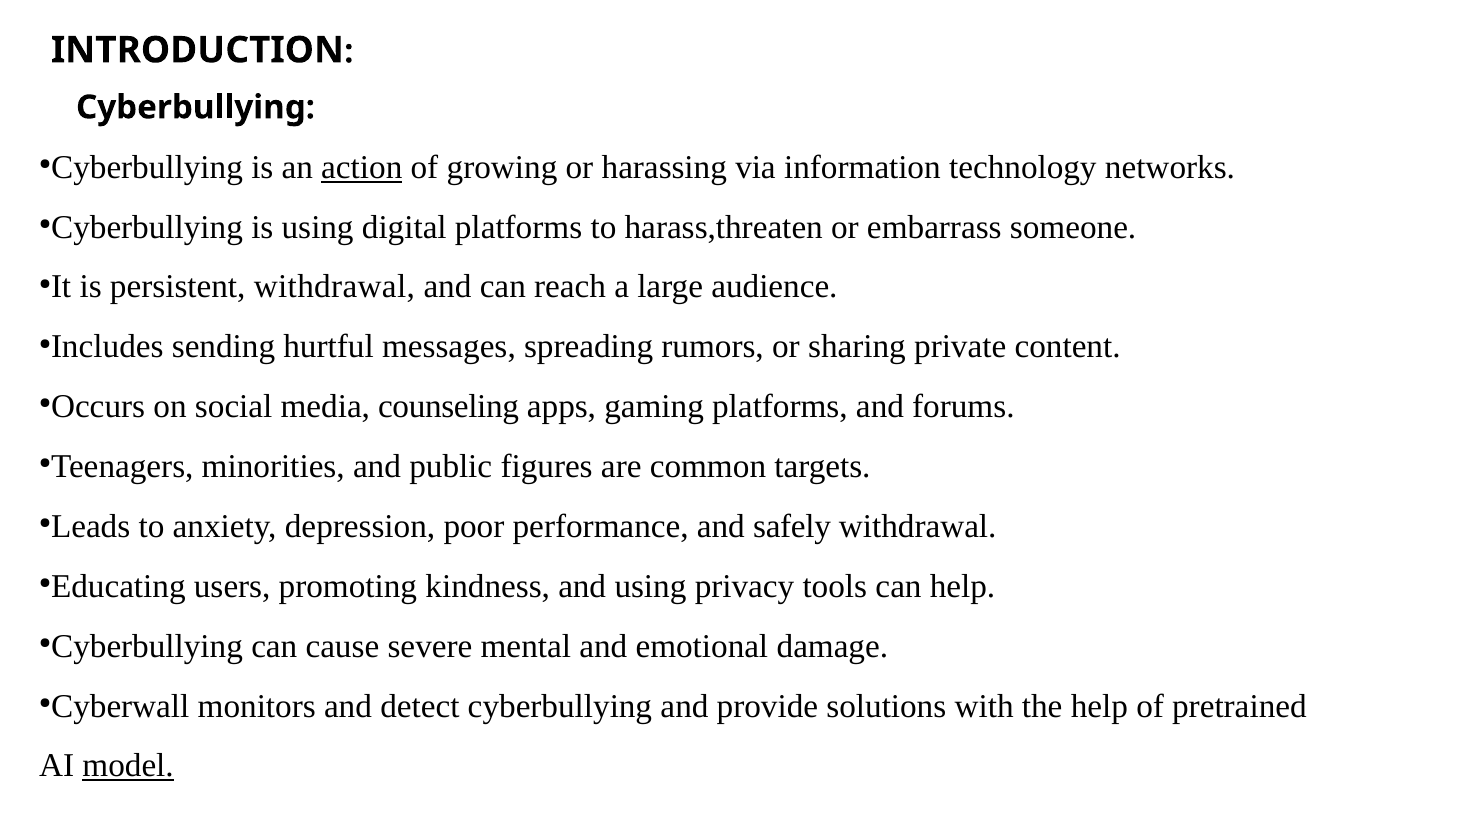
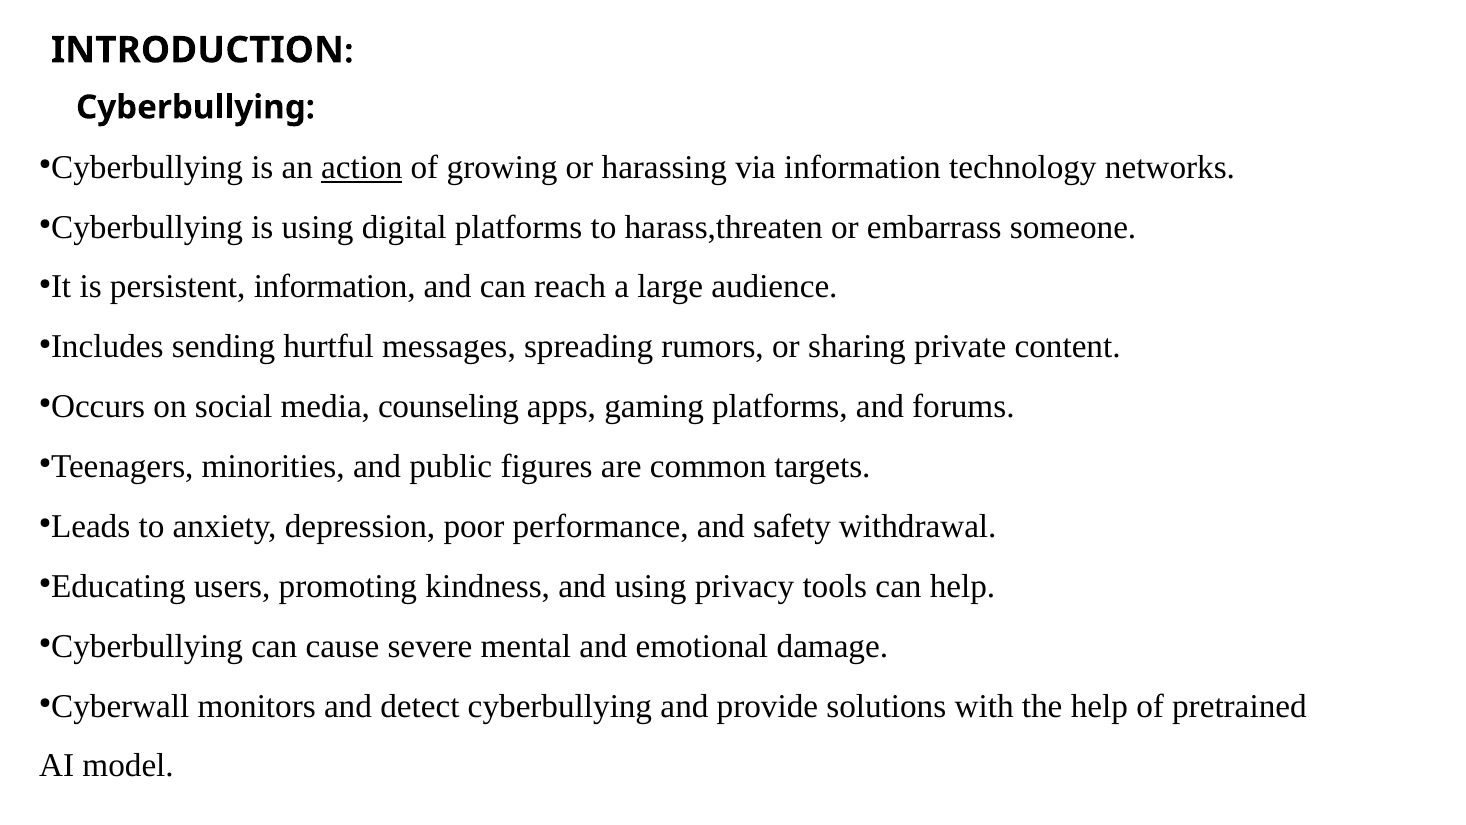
persistent withdrawal: withdrawal -> information (335, 287)
safely: safely -> safety (792, 526)
model underline: present -> none (128, 766)
